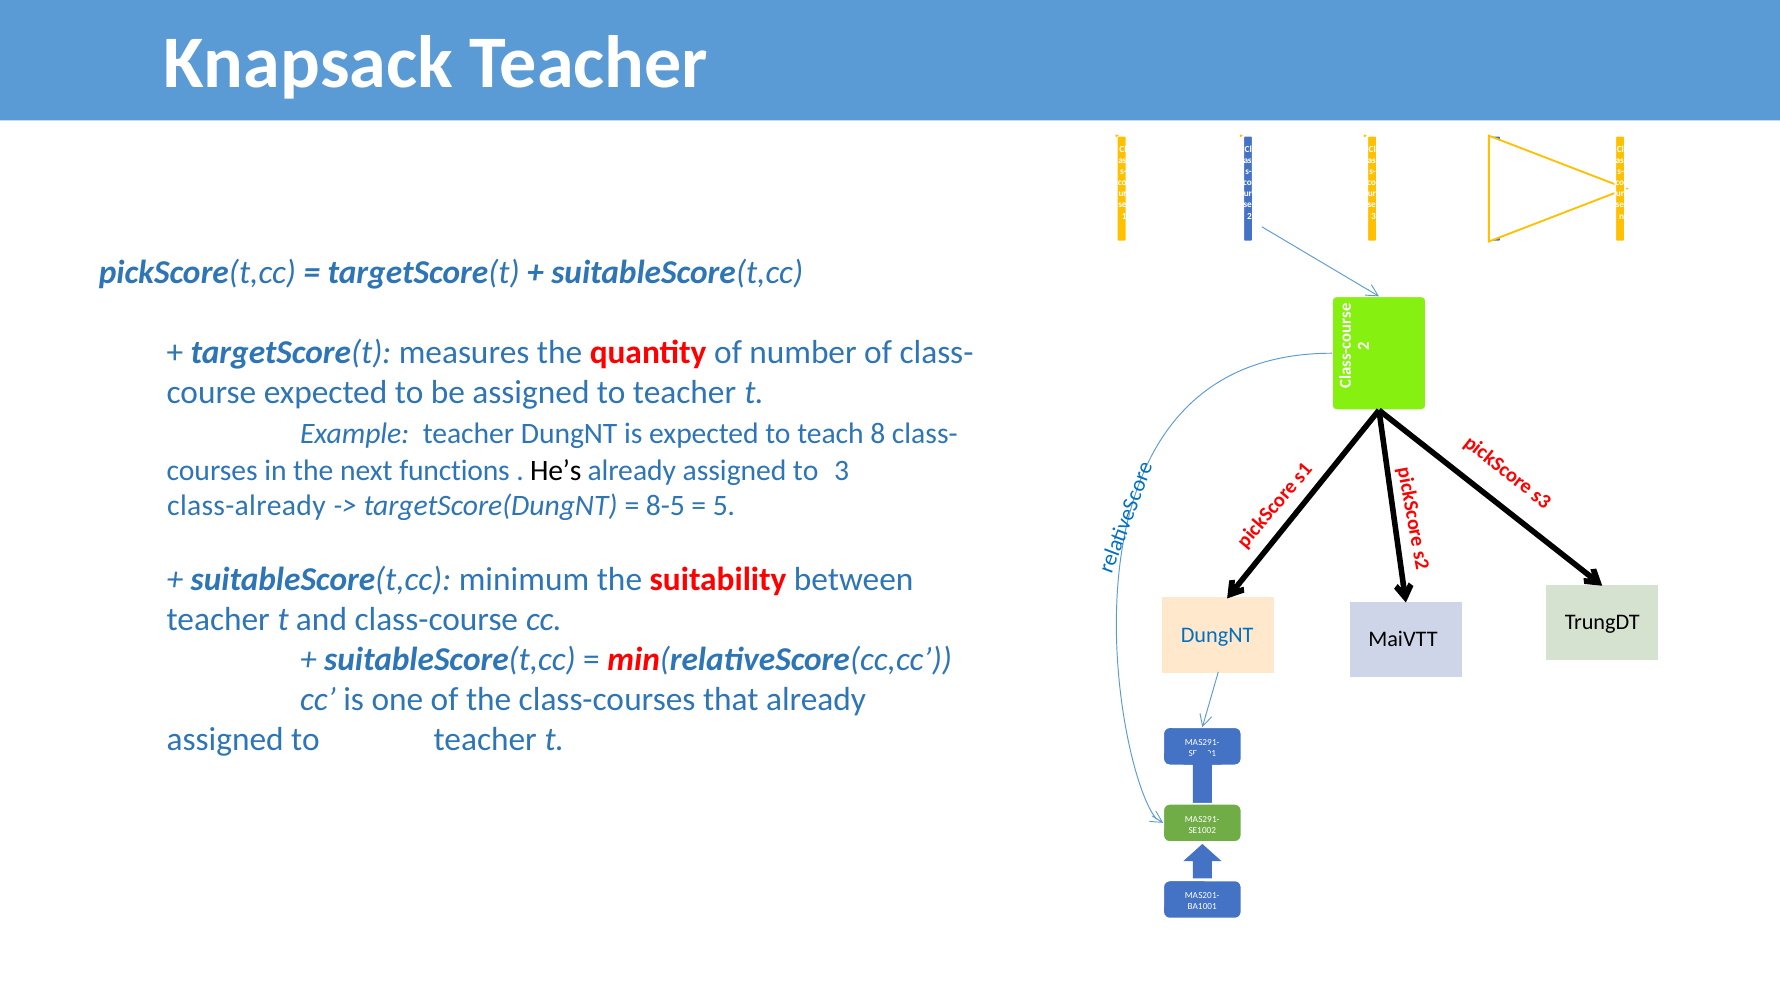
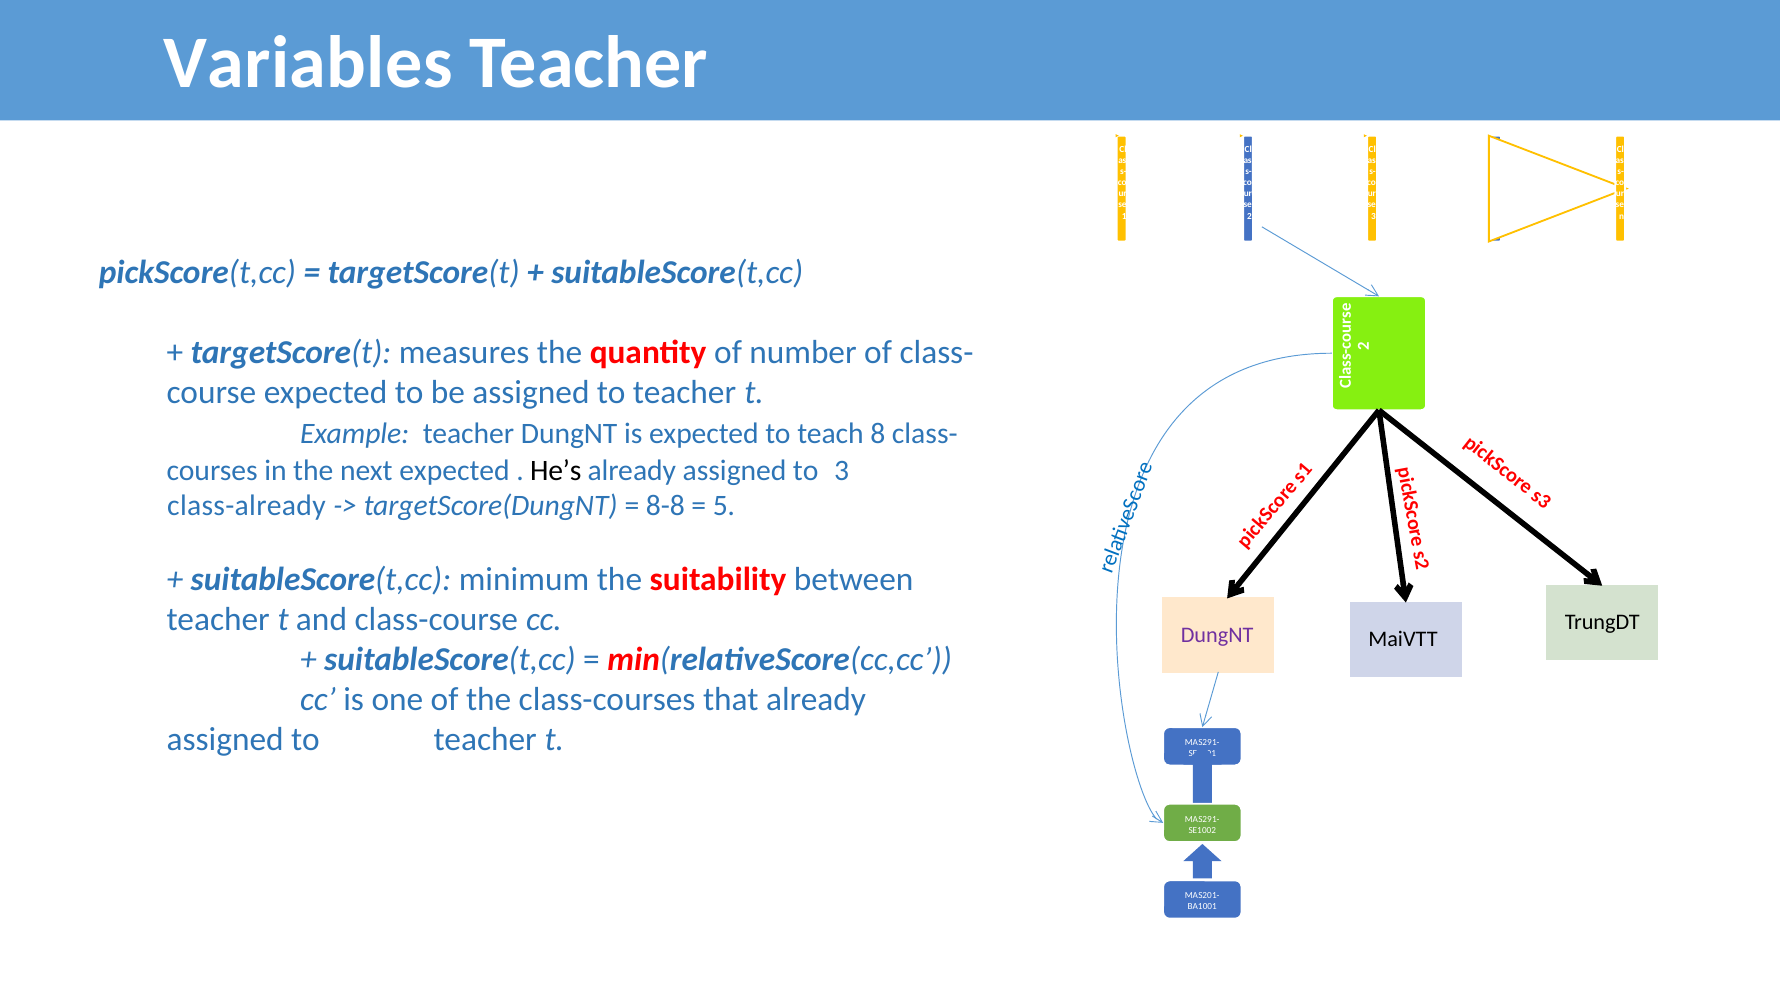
Knapsack: Knapsack -> Variables (308, 63)
next functions: functions -> expected (454, 470)
8-5: 8-5 -> 8-8 (665, 506)
DungNT colour: blue -> purple (1217, 635)
